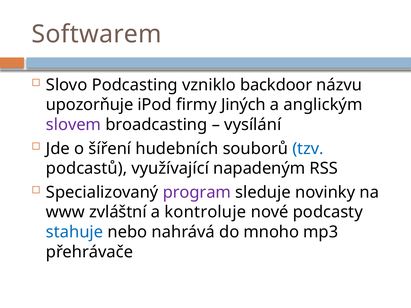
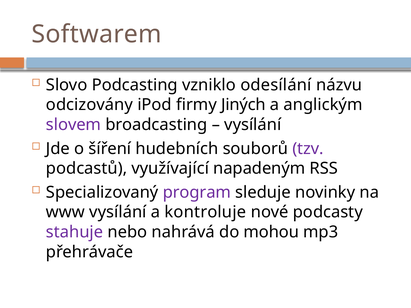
backdoor: backdoor -> odesílání (276, 85)
upozorňuje: upozorňuje -> odcizovány (89, 105)
tzv colour: blue -> purple (308, 149)
www zvláštní: zvláštní -> vysílání (118, 212)
stahuje colour: blue -> purple (75, 232)
mnoho: mnoho -> mohou (271, 232)
